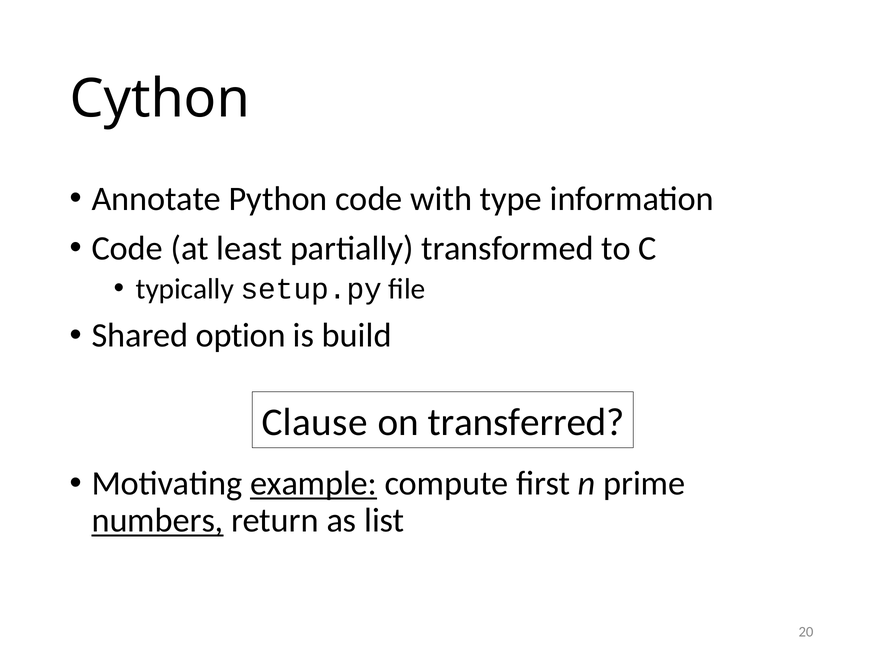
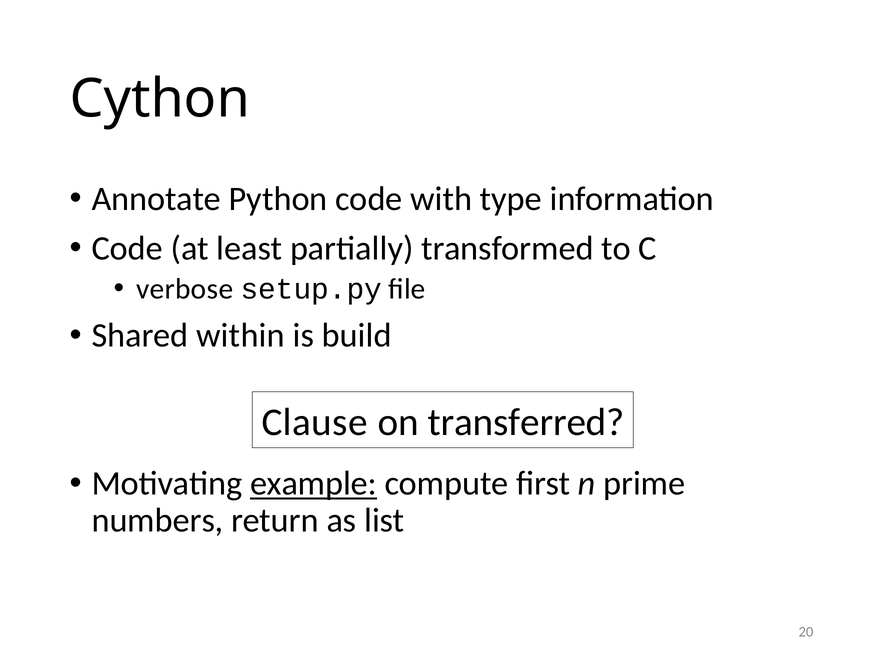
typically: typically -> verbose (185, 289)
option: option -> within (240, 336)
numbers underline: present -> none (157, 521)
